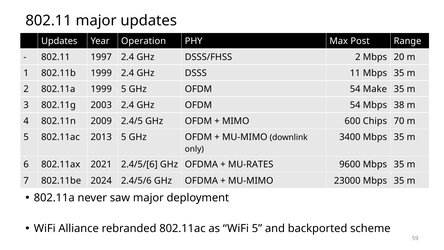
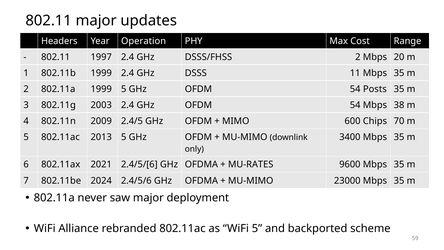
Updates: Updates -> Headers (59, 41)
Post: Post -> Cost (360, 41)
Make: Make -> Posts (375, 89)
